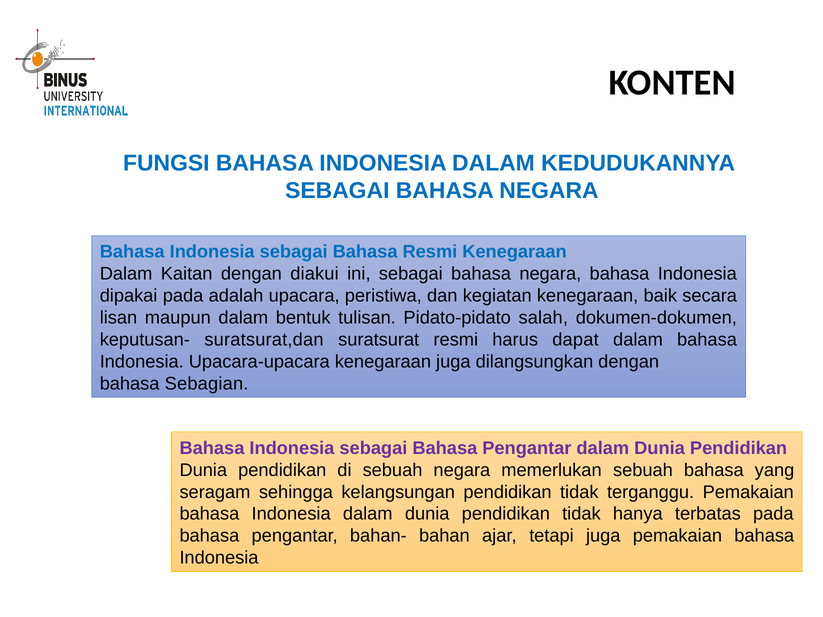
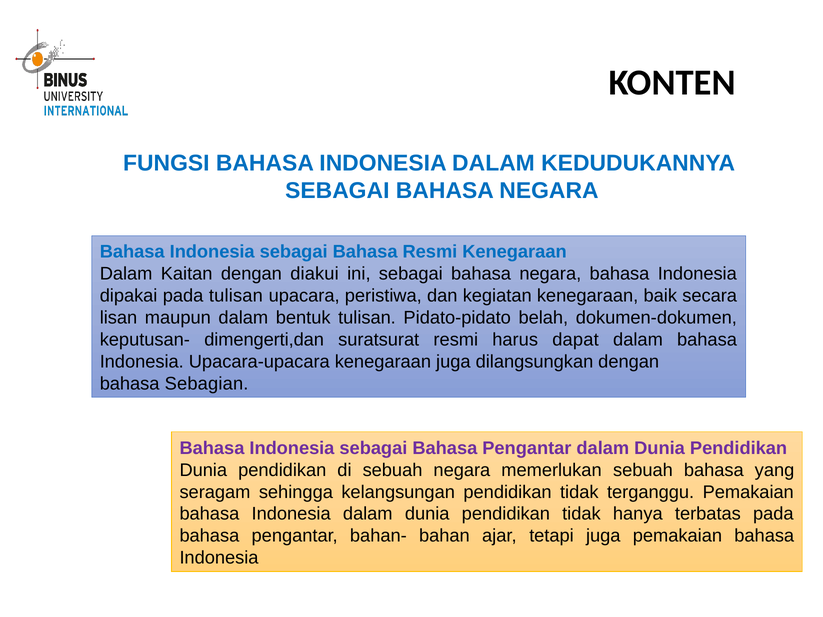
pada adalah: adalah -> tulisan (236, 296)
salah: salah -> belah (543, 318)
suratsurat,dan: suratsurat,dan -> dimengerti,dan (264, 340)
